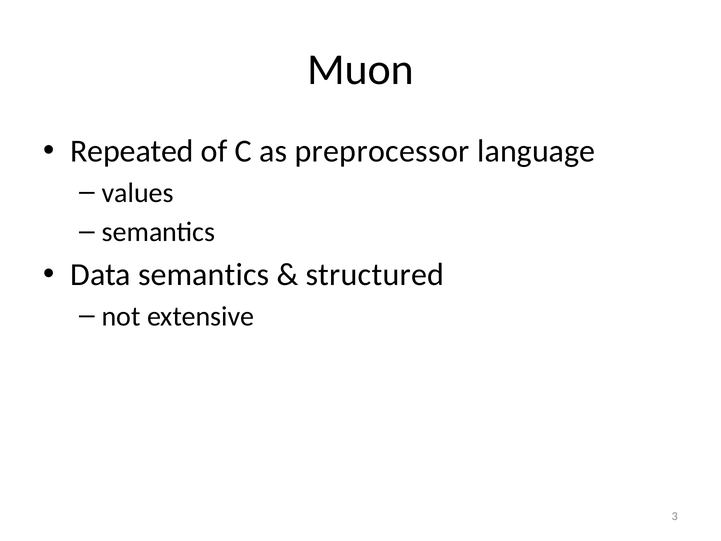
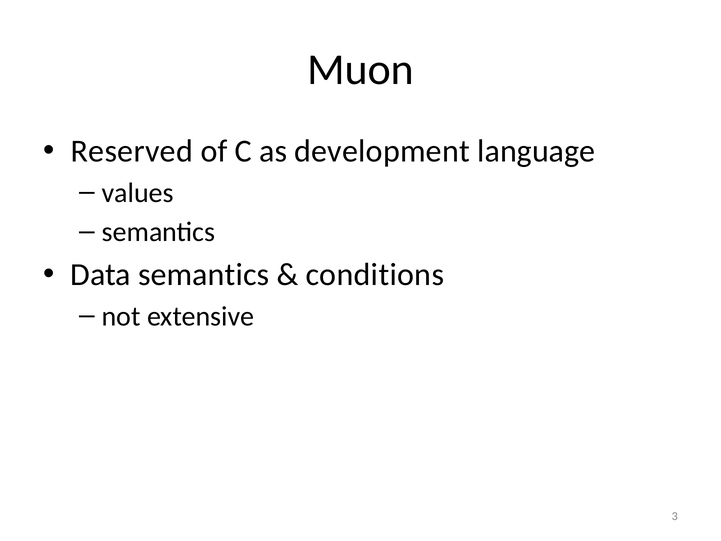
Repeated: Repeated -> Reserved (132, 151)
preprocessor: preprocessor -> development (382, 151)
structured: structured -> conditions (375, 275)
